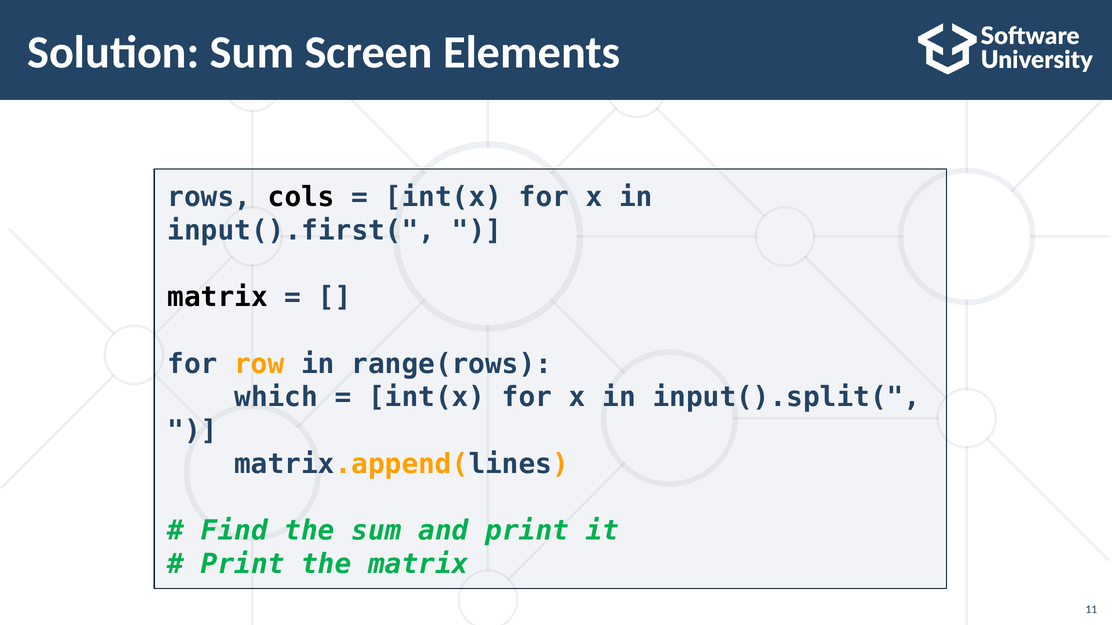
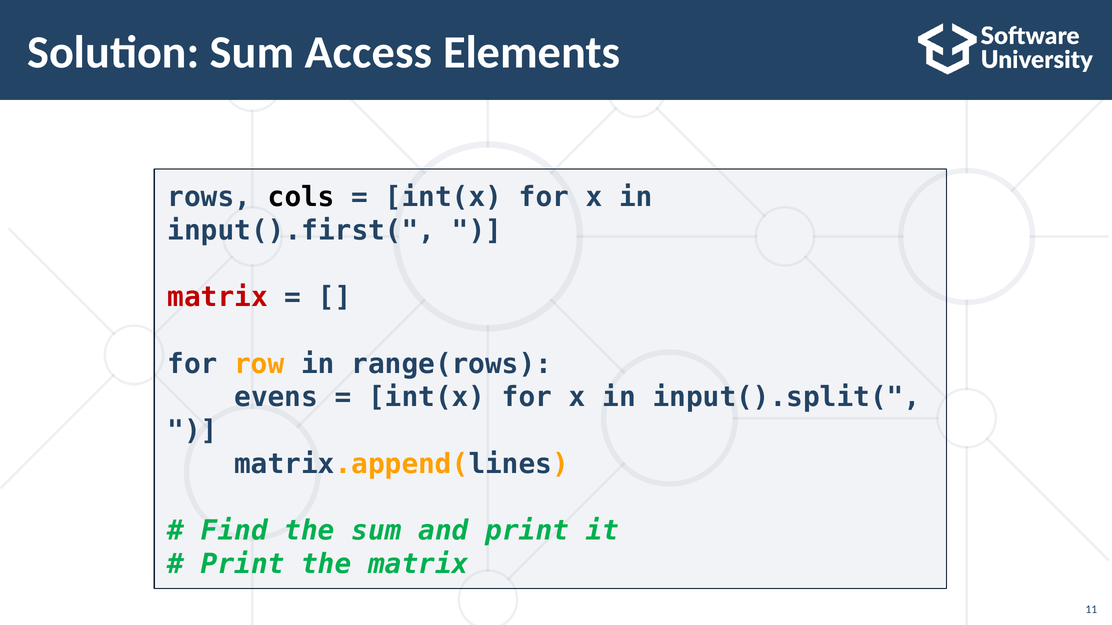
Screen: Screen -> Access (369, 53)
matrix colour: black -> red (218, 298)
which: which -> evens (276, 398)
